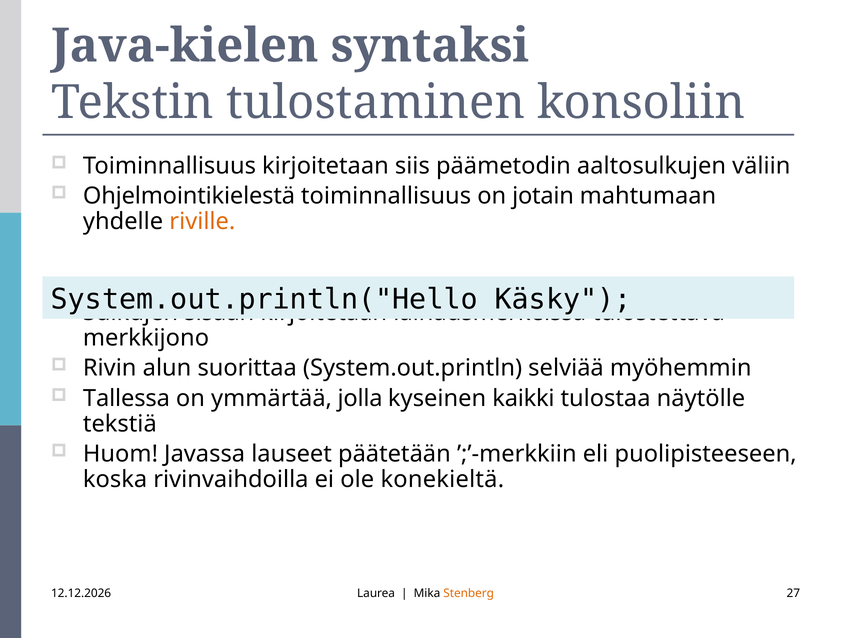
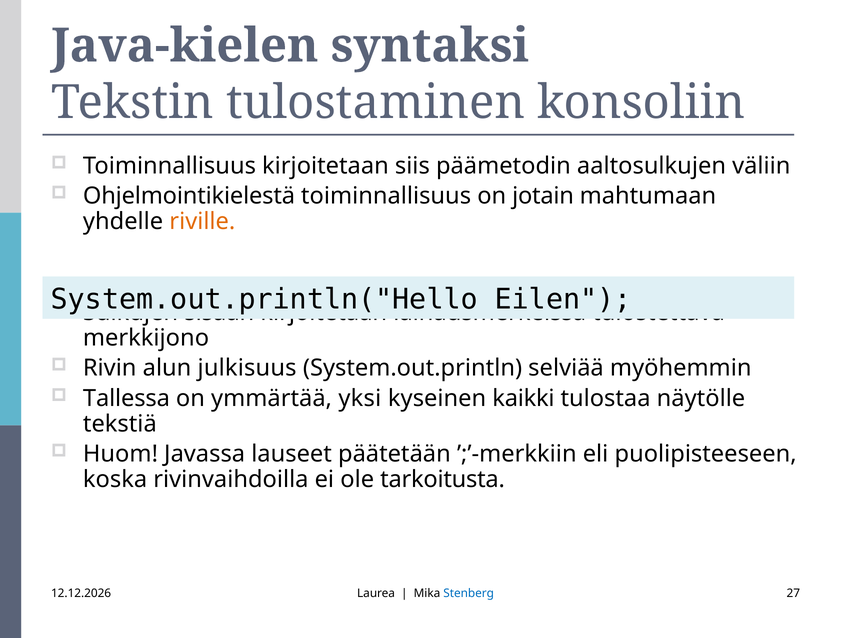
Käsky: Käsky -> Eilen (563, 300)
suorittaa: suorittaa -> julkisuus (247, 368)
jolla: jolla -> yksi (360, 398)
konekieltä: konekieltä -> tarkoitusta (443, 480)
Stenberg colour: orange -> blue (469, 594)
